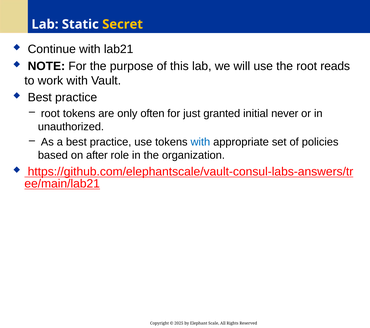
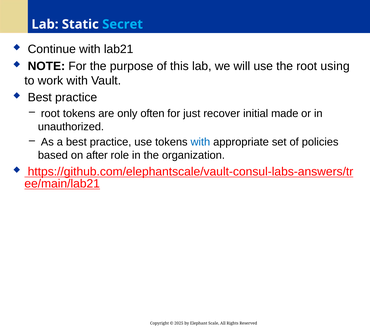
Secret colour: yellow -> light blue (123, 24)
reads: reads -> using (335, 66)
granted: granted -> recover (222, 113)
never: never -> made (285, 113)
